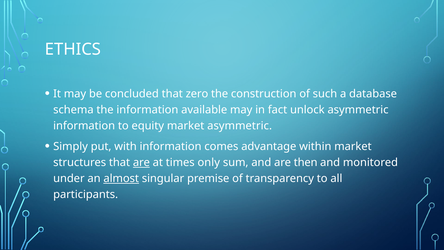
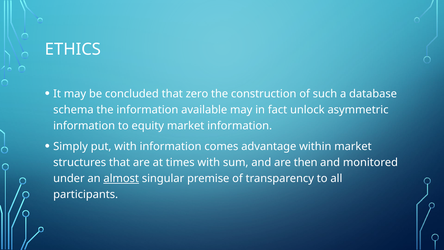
market asymmetric: asymmetric -> information (240, 126)
are underline: present -> none (141, 162)
times only: only -> with (209, 162)
